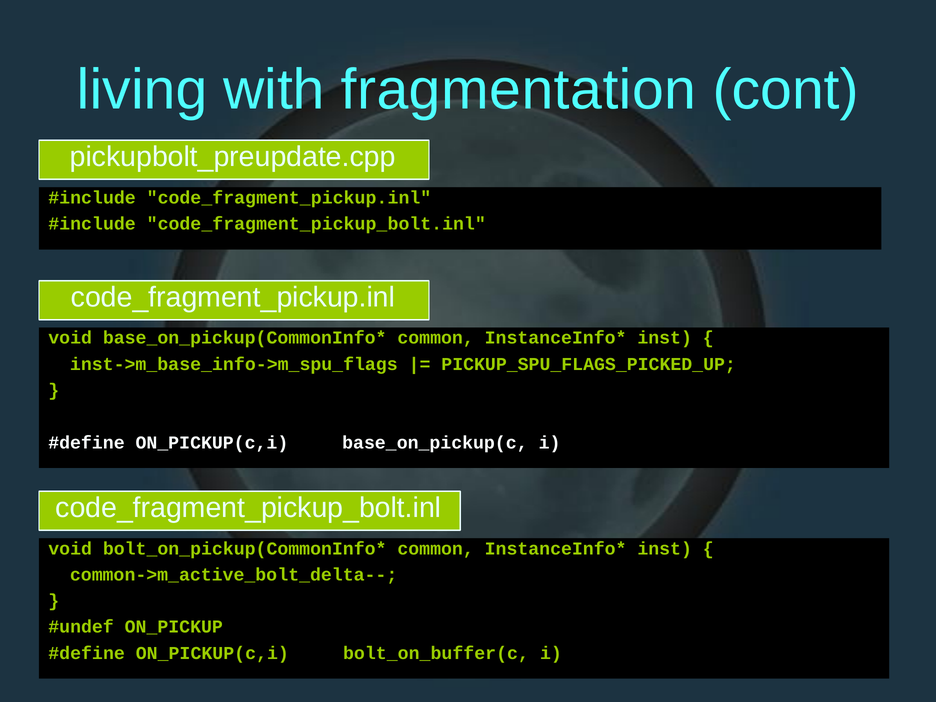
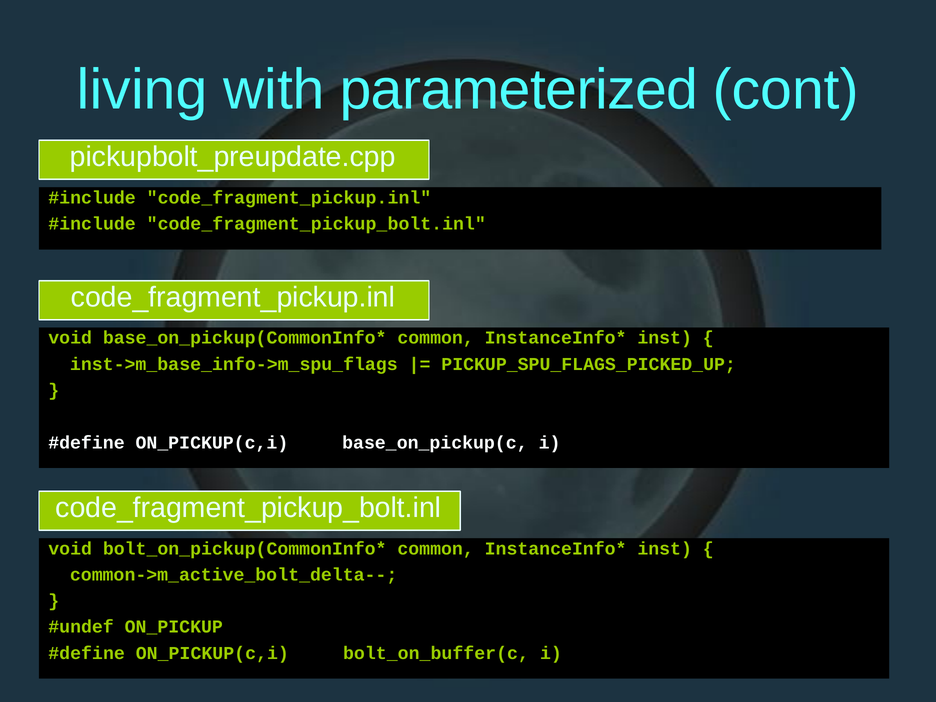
fragmentation: fragmentation -> parameterized (519, 90)
